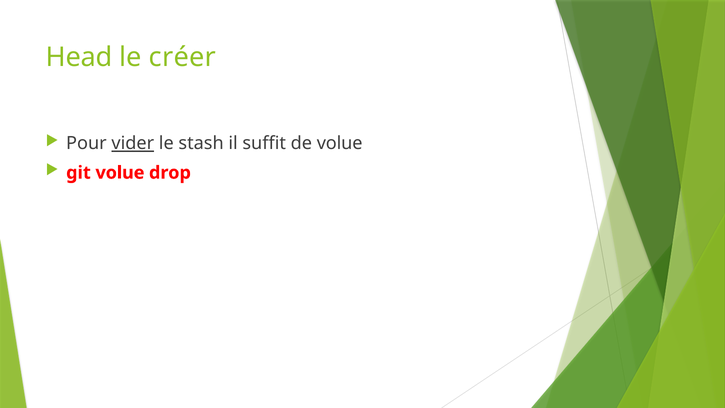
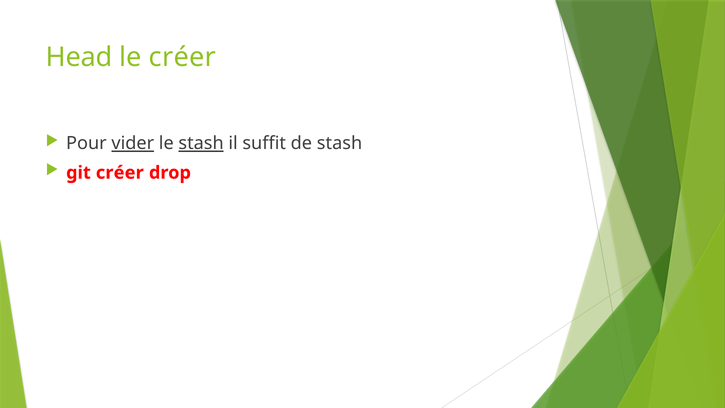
stash underline: none -> present (201, 143)
de volue: volue -> stash (340, 143)
git volue: volue -> créer (120, 173)
